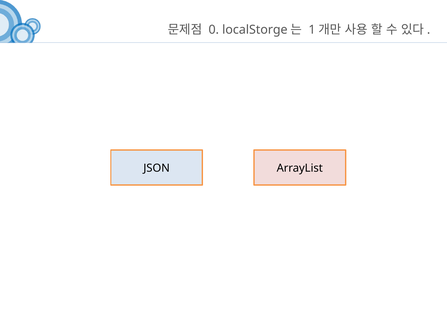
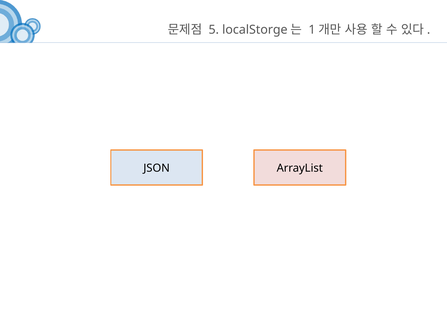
0: 0 -> 5 (214, 30)
